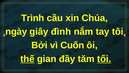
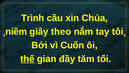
ngày: ngày -> niềm (16, 31)
đình: đình -> theo (61, 31)
tối underline: present -> none (104, 59)
